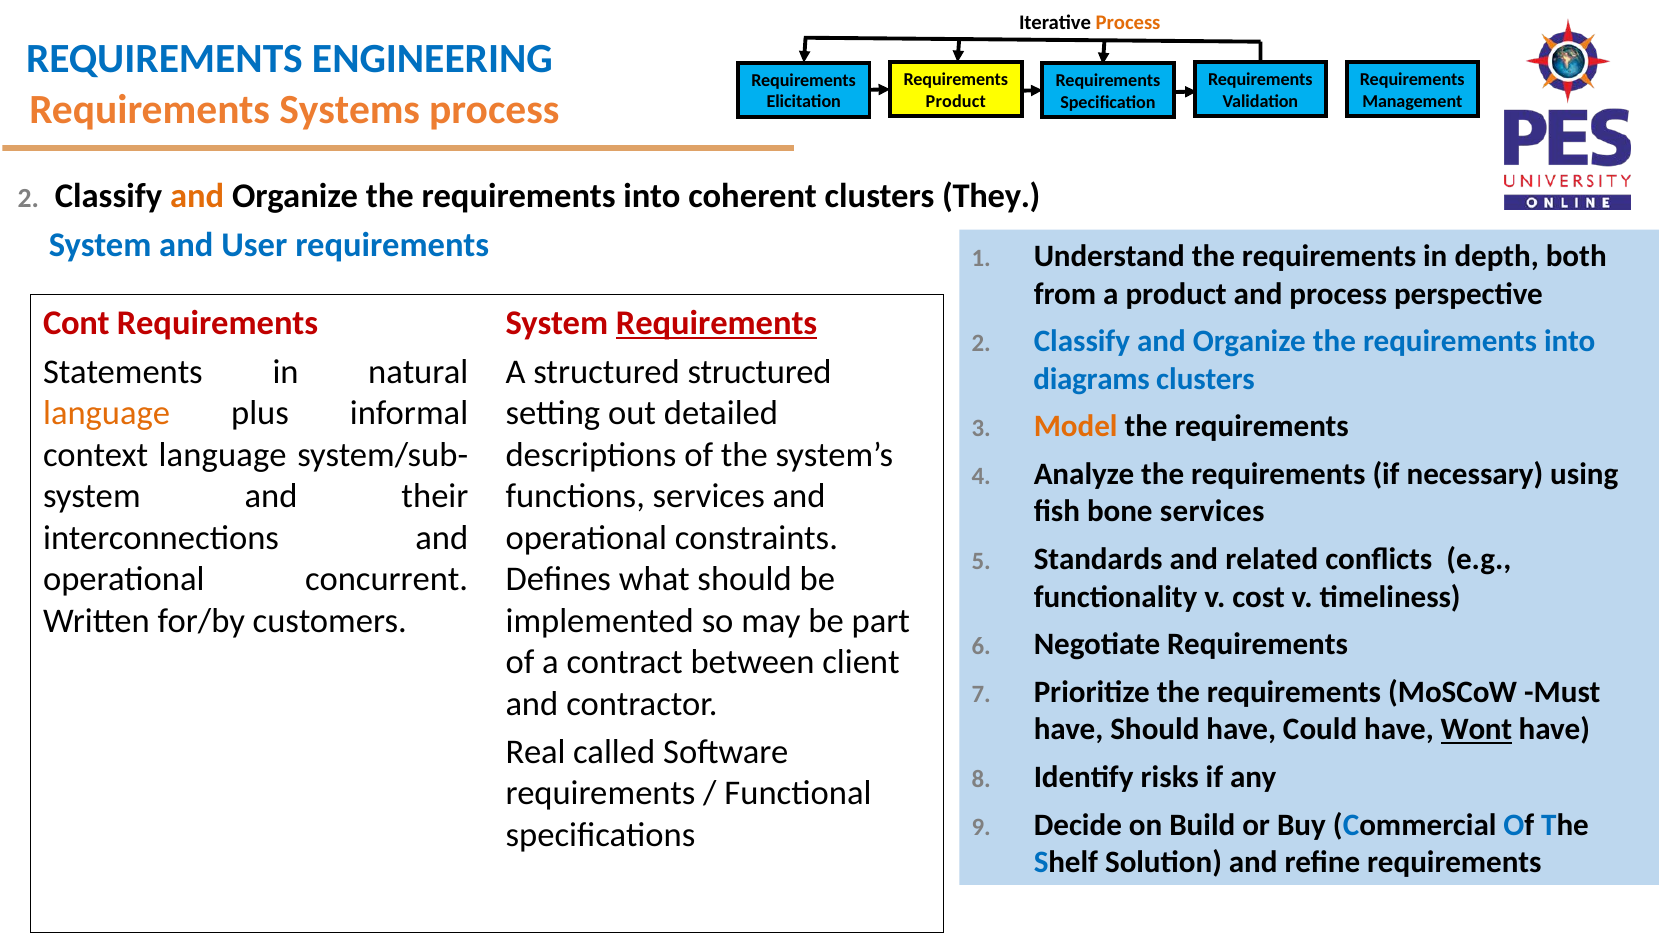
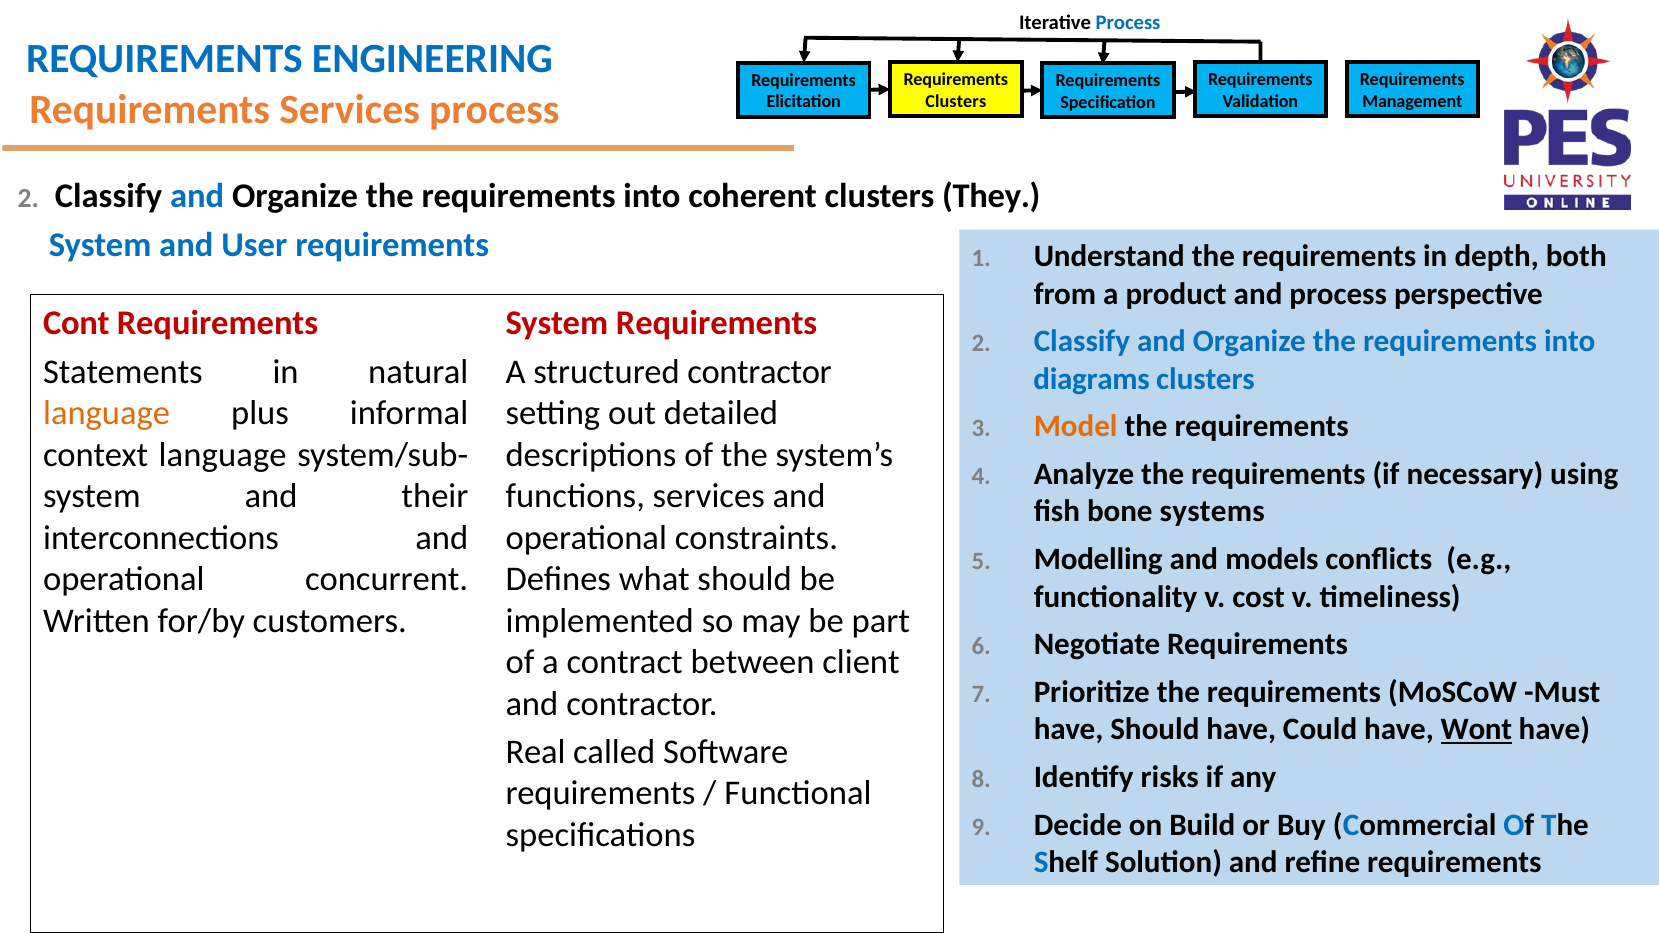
Process colour: orange -> blue (1128, 22)
Requirements Systems: Systems -> Services (350, 110)
Product: Product -> Clusters (956, 101)
and colour: orange -> blue (197, 196)
Requirements underline: present -> none (717, 323)
structured structured: structured -> contractor (759, 372)
bone services: services -> systems (1212, 512)
Standards: Standards -> Modelling (1098, 560)
related: related -> models (1272, 560)
